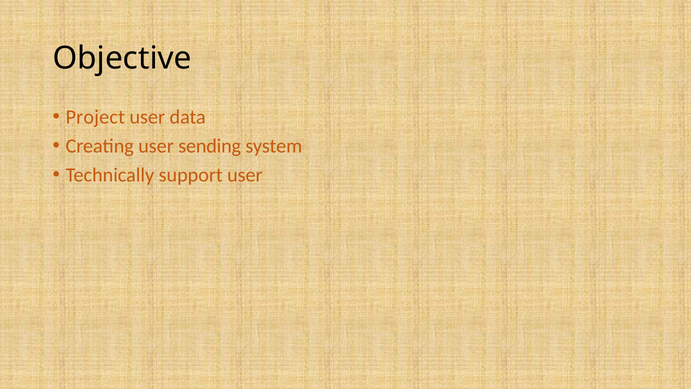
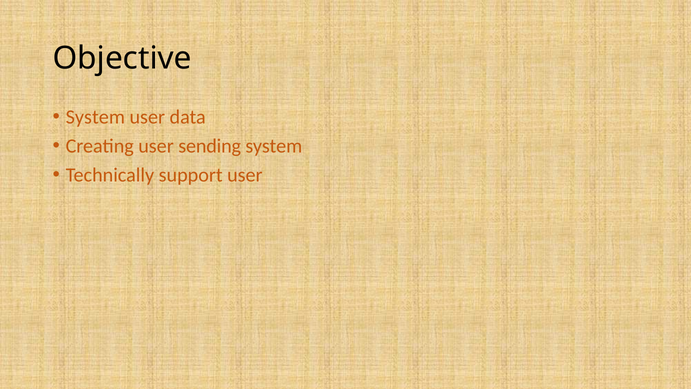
Project: Project -> System (95, 117)
